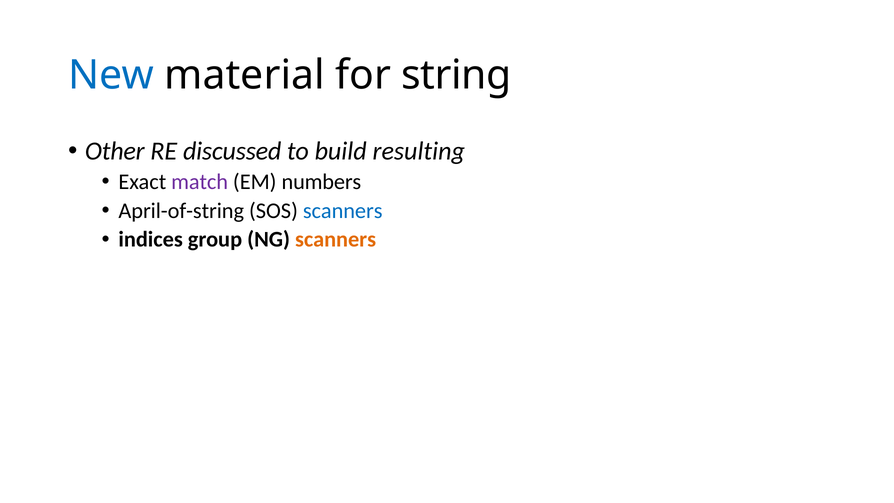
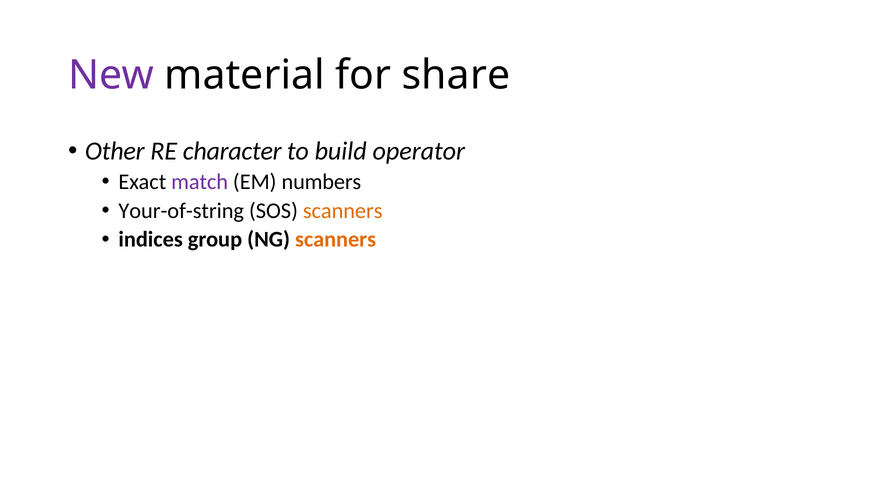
New colour: blue -> purple (111, 75)
string: string -> share (456, 75)
discussed: discussed -> character (232, 151)
resulting: resulting -> operator (419, 151)
April-of-string: April-of-string -> Your-of-string (181, 211)
scanners colour: blue -> orange (343, 211)
